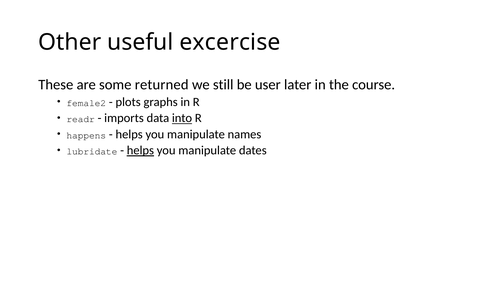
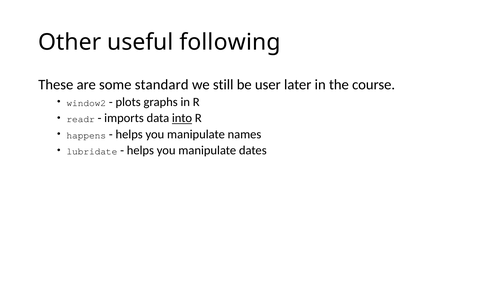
excercise: excercise -> following (230, 42)
returned: returned -> standard (162, 85)
female2: female2 -> window2 (86, 103)
helps underline: present -> none (140, 151)
